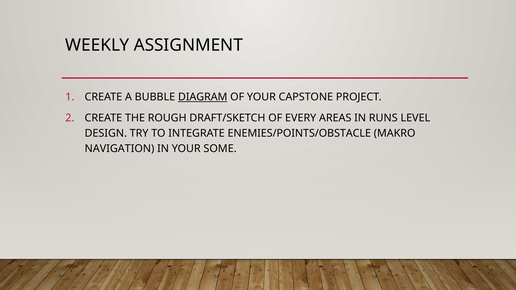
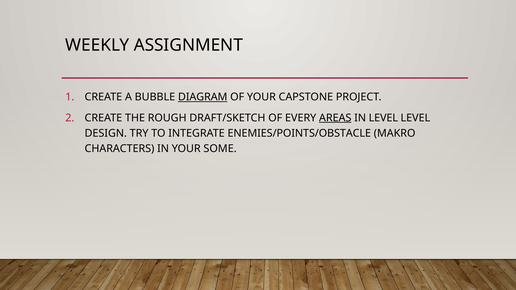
AREAS underline: none -> present (335, 118)
IN RUNS: RUNS -> LEVEL (383, 118)
NAVIGATION: NAVIGATION -> CHARACTERS (120, 149)
